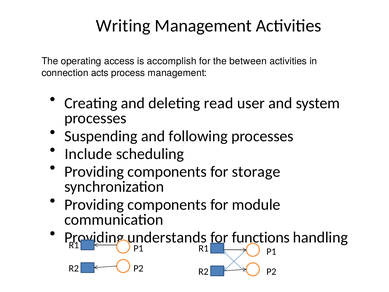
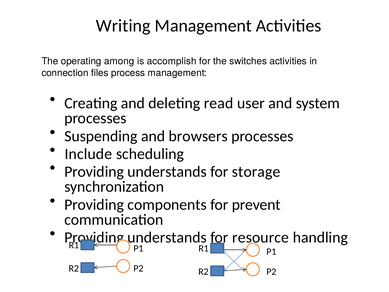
access: access -> among (119, 61)
between: between -> switches (248, 61)
acts: acts -> files (100, 73)
following: following -> browsers (198, 136)
components: components -> understands (167, 172)
module: module -> prevent (256, 204)
functions: functions -> resource (261, 237)
